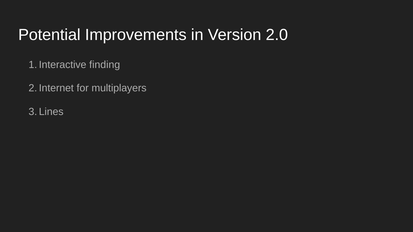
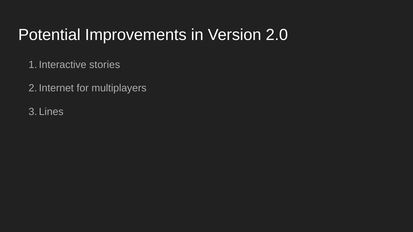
finding: finding -> stories (105, 65)
